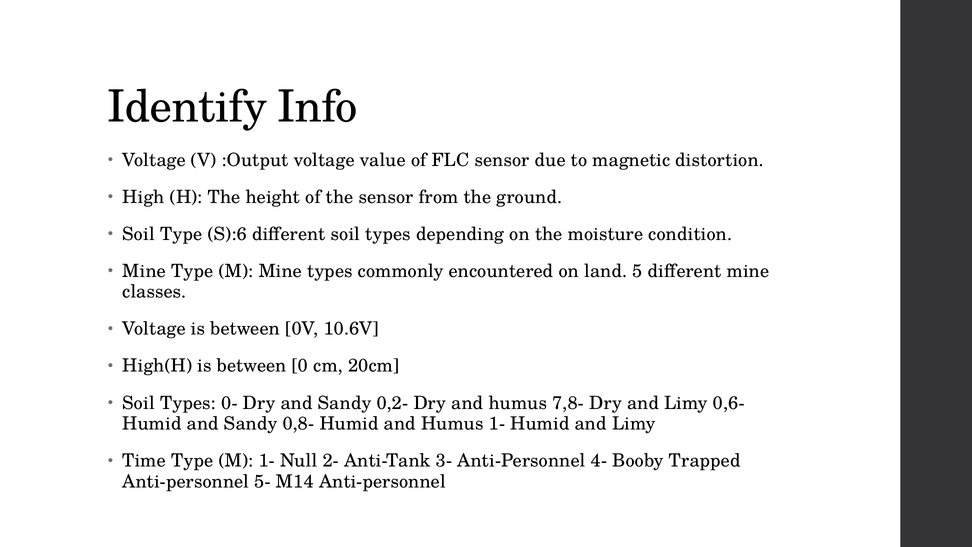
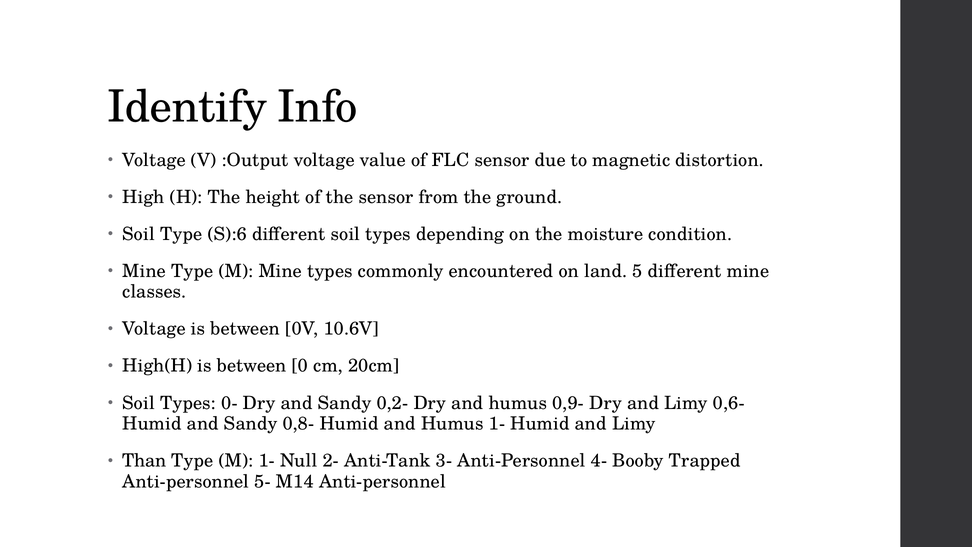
7,8-: 7,8- -> 0,9- (568, 403)
Time: Time -> Than (144, 461)
